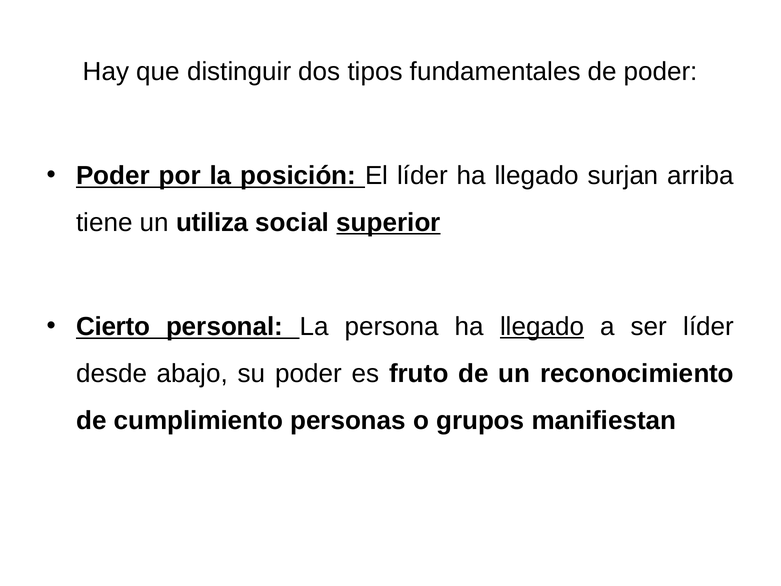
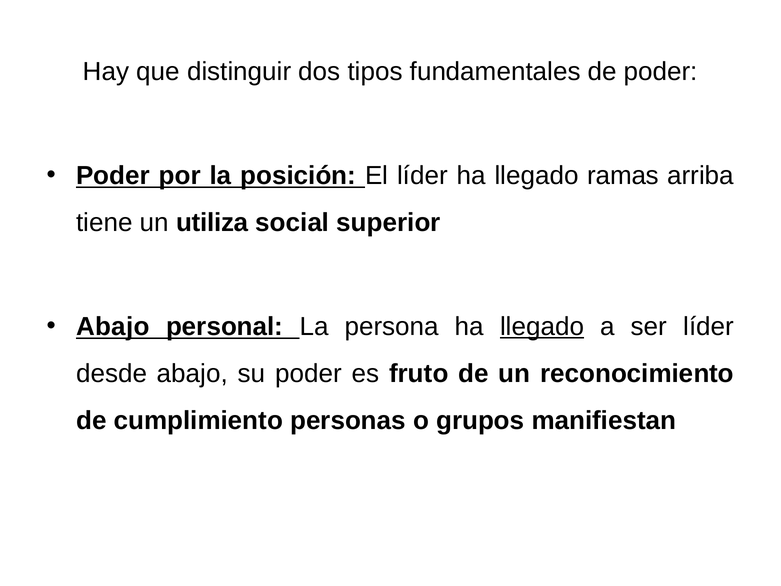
surjan: surjan -> ramas (623, 176)
superior underline: present -> none (388, 223)
Cierto: Cierto -> Abajo (113, 327)
